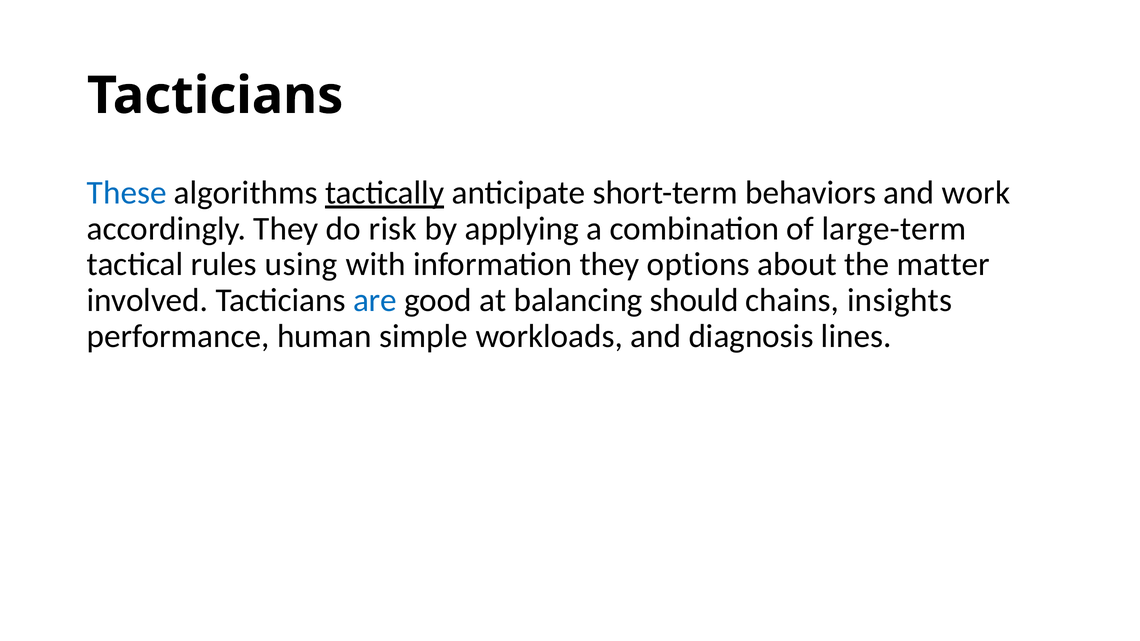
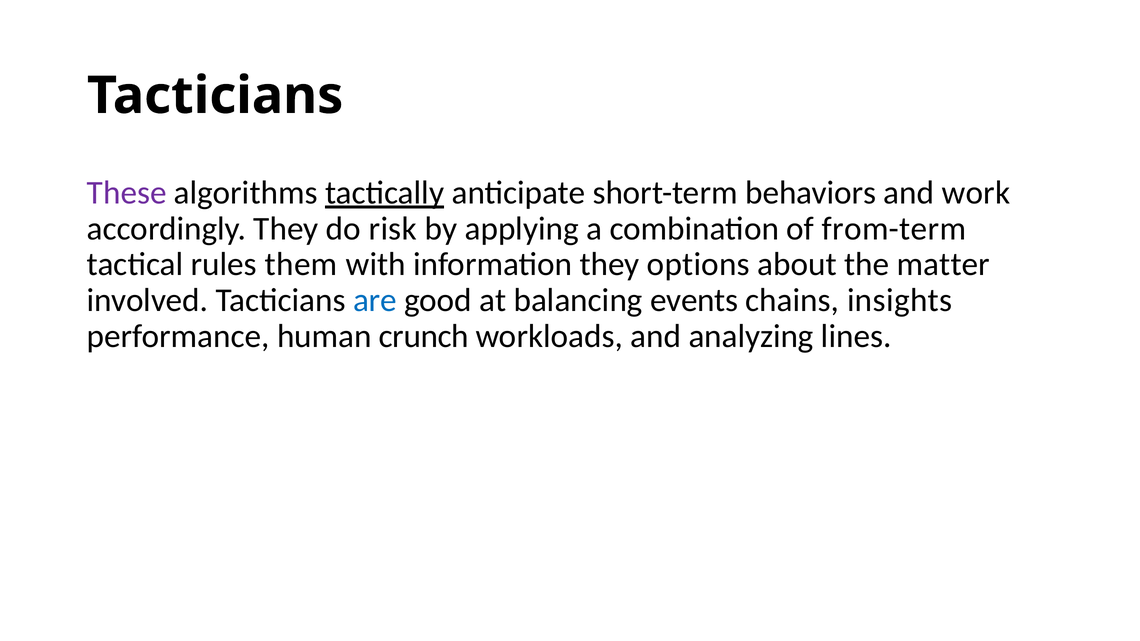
These colour: blue -> purple (127, 193)
large-term: large-term -> from-term (894, 229)
using: using -> them (301, 265)
should: should -> events (694, 300)
simple: simple -> crunch (424, 336)
diagnosis: diagnosis -> analyzing (751, 336)
